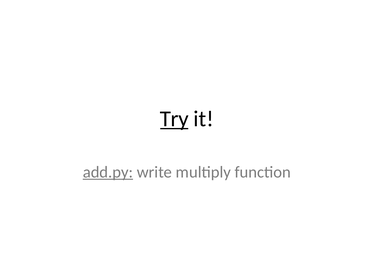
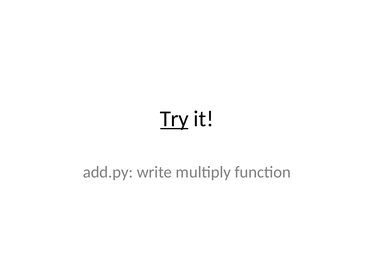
add.py underline: present -> none (108, 172)
